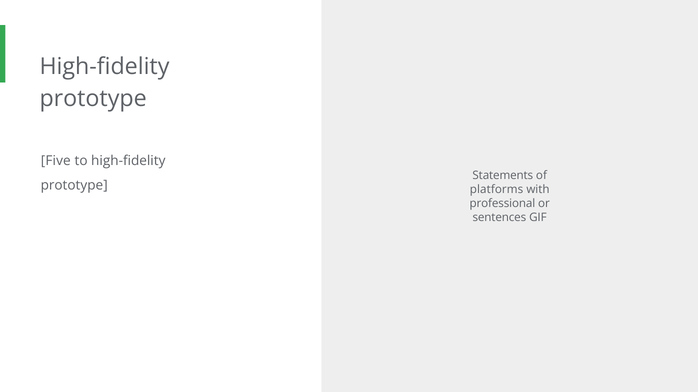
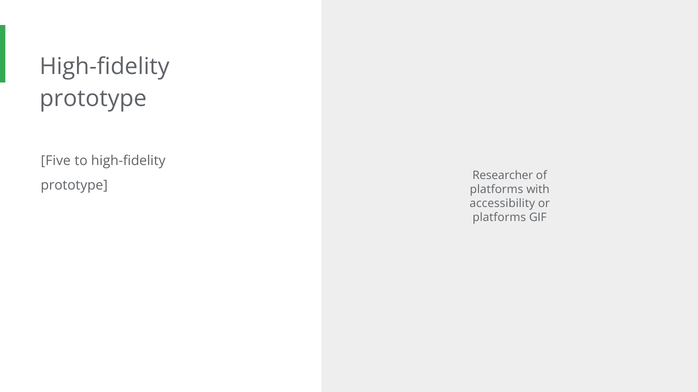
Statements: Statements -> Researcher (503, 176)
professional: professional -> accessibility (502, 204)
sentences: sentences -> platforms (499, 218)
